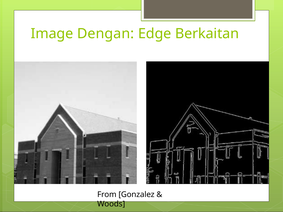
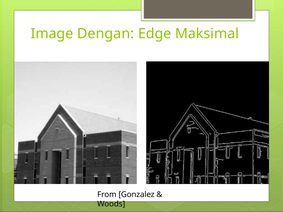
Berkaitan: Berkaitan -> Maksimal (207, 34)
